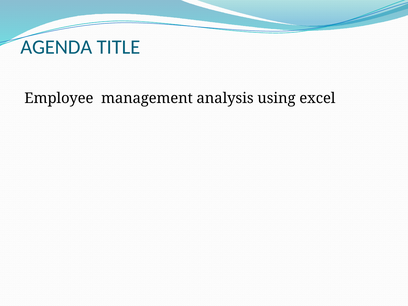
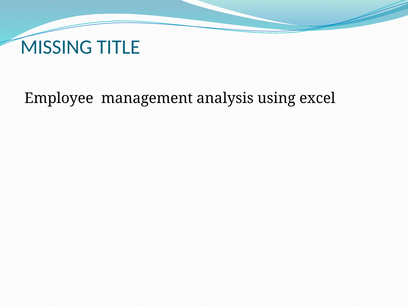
AGENDA: AGENDA -> MISSING (56, 47)
